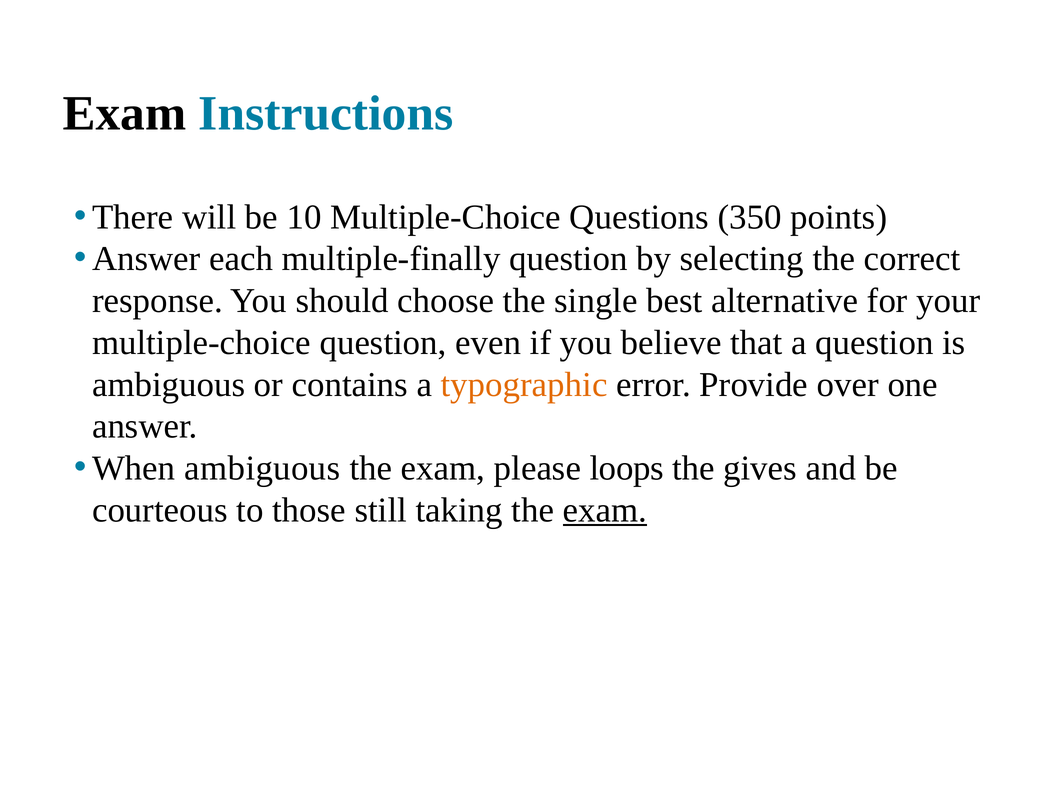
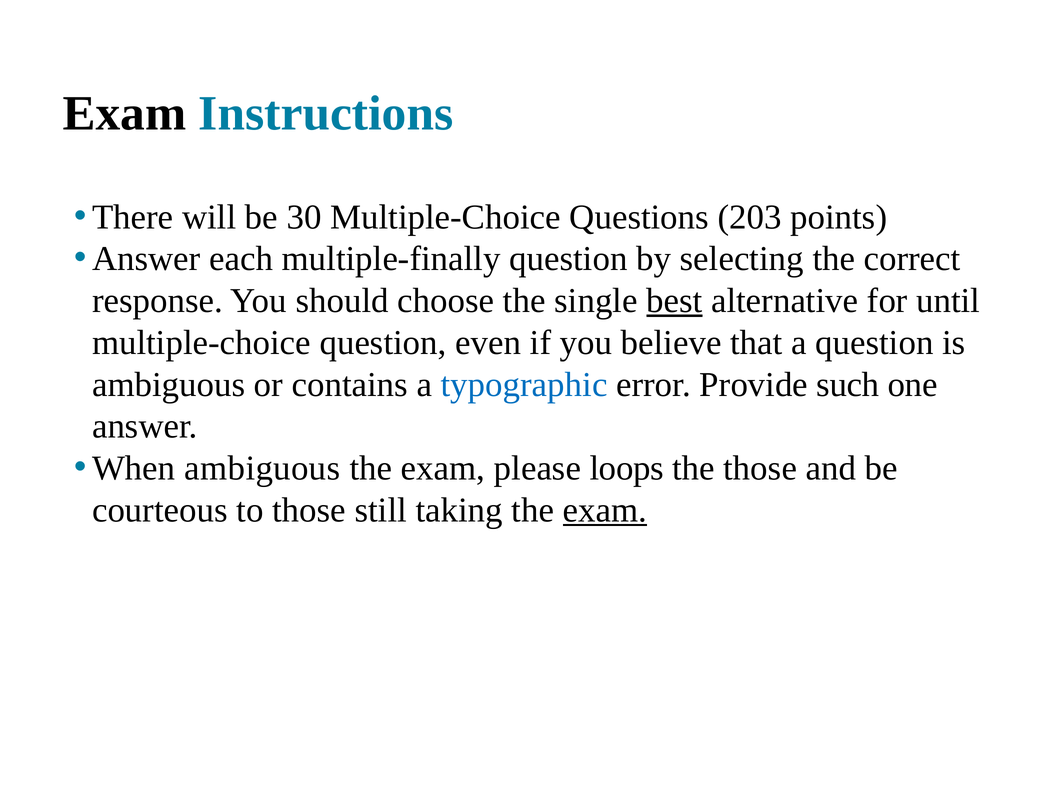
10: 10 -> 30 (304, 217)
350: 350 -> 203 (750, 217)
best underline: none -> present (674, 301)
your: your -> until (948, 301)
typographic colour: orange -> blue (524, 385)
over: over -> such (848, 385)
the gives: gives -> those (760, 468)
